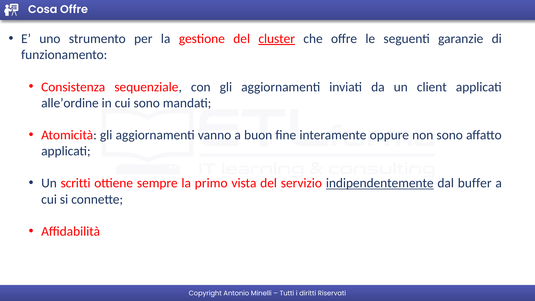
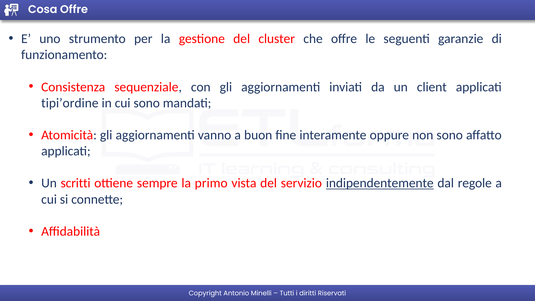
cluster underline: present -> none (277, 39)
alle’ordine: alle’ordine -> tipi’ordine (70, 103)
buffer: buffer -> regole (475, 183)
